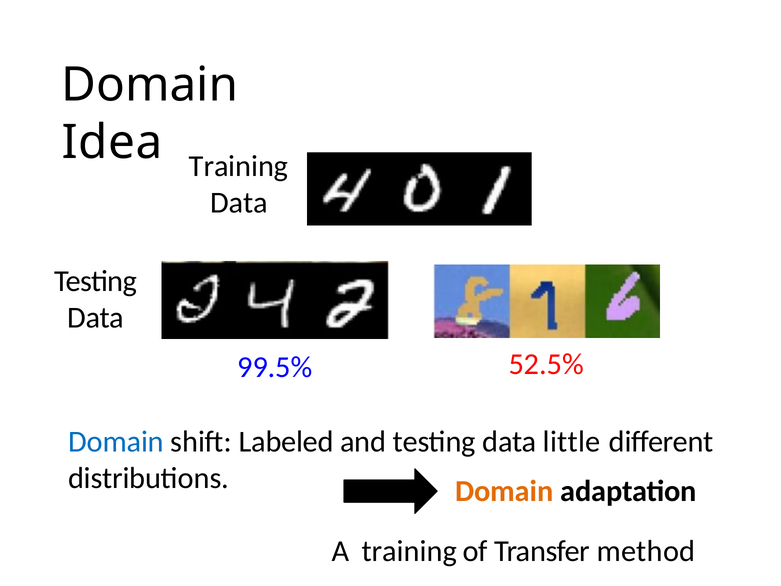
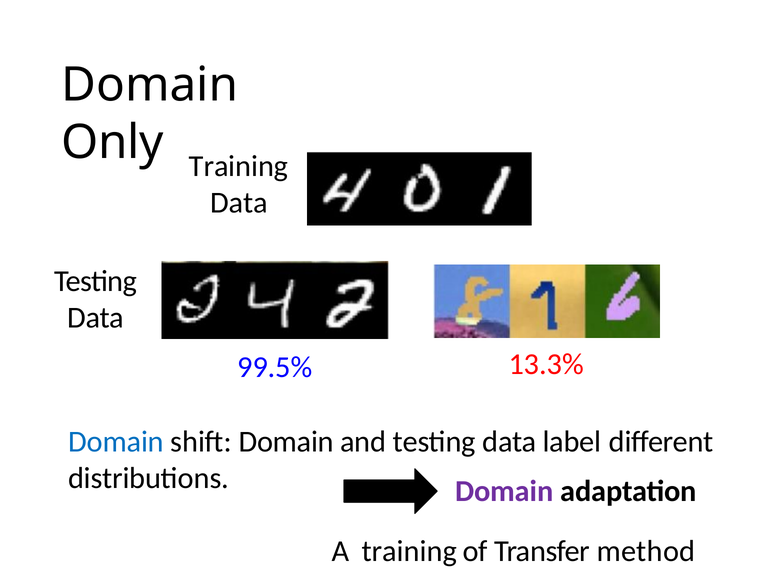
Idea: Idea -> Only (112, 142)
52.5%: 52.5% -> 13.3% (546, 364)
shift Labeled: Labeled -> Domain (286, 442)
little: little -> label (572, 442)
Domain colour: orange -> purple (504, 491)
